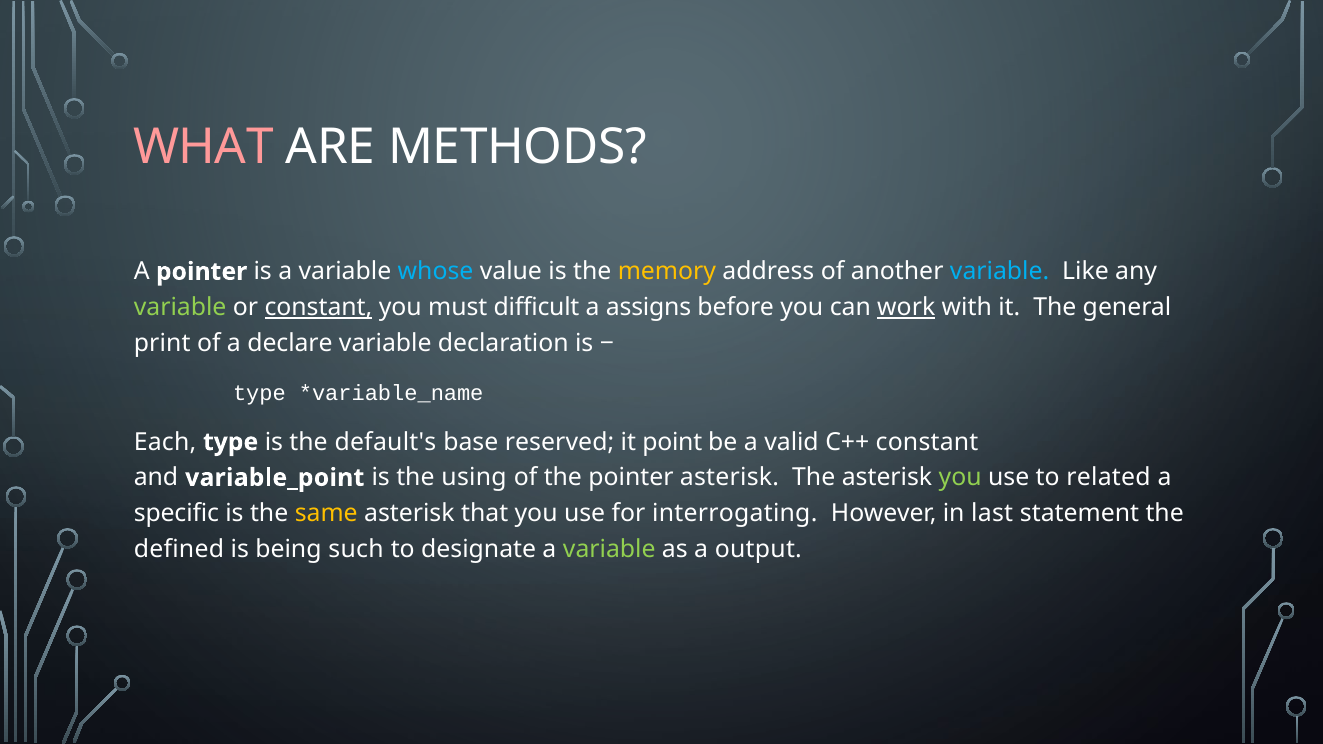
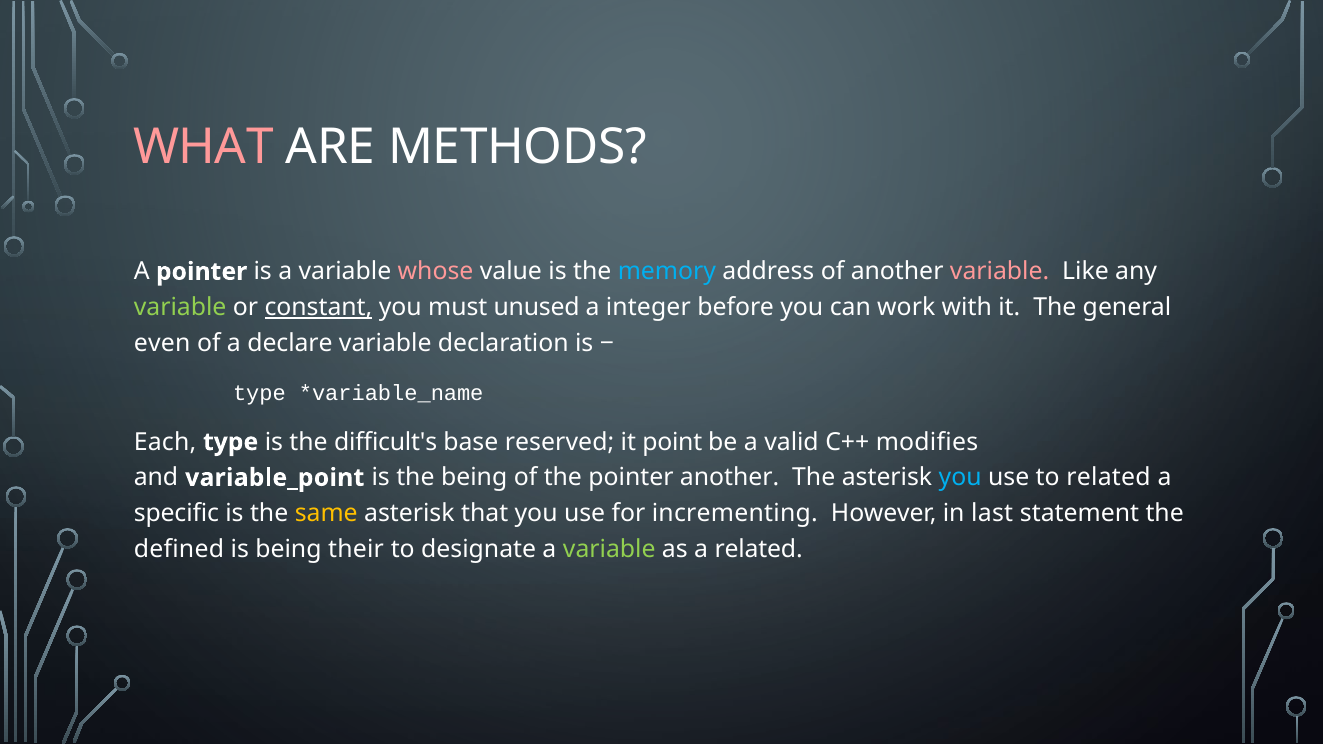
whose colour: light blue -> pink (436, 272)
memory colour: yellow -> light blue (667, 272)
variable colour: light blue -> pink (1000, 272)
difficult: difficult -> unused (537, 307)
assigns: assigns -> integer (648, 307)
work underline: present -> none (906, 307)
print: print -> even (162, 343)
default's: default's -> difficult's (386, 442)
C++ constant: constant -> modifies (927, 442)
the using: using -> being (474, 478)
pointer asterisk: asterisk -> another (730, 478)
you colour: light green -> light blue (960, 478)
interrogating: interrogating -> incrementing (735, 513)
such: such -> their (356, 549)
a output: output -> related (759, 549)
